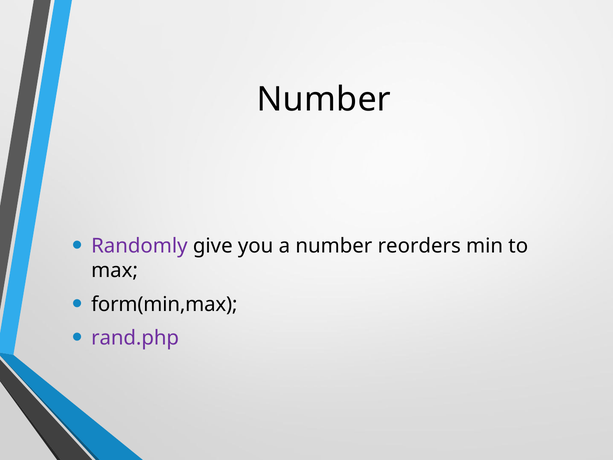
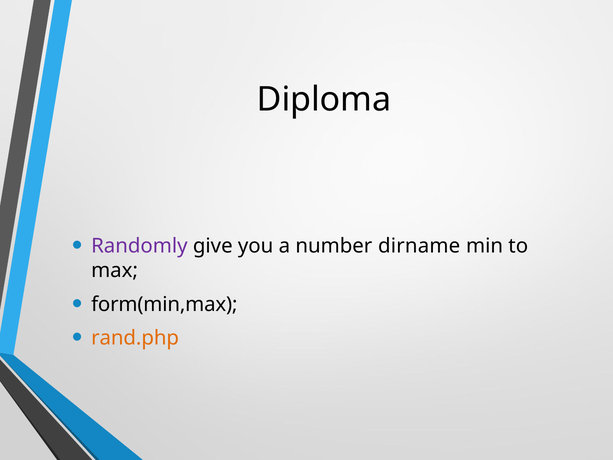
Number: Number -> Diploma (324, 99)
reorders: reorders -> dirname (419, 246)
rand.php colour: purple -> orange (135, 338)
